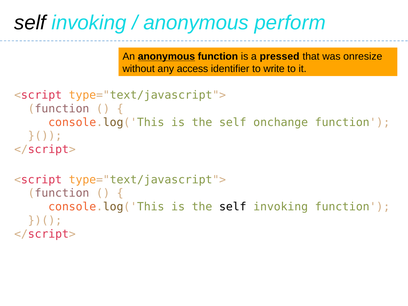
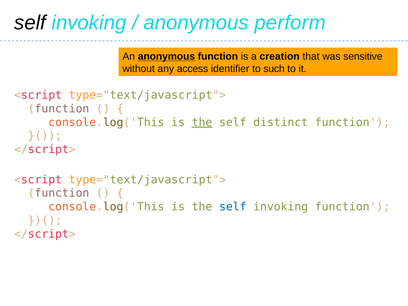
pressed: pressed -> creation (280, 56)
onresize: onresize -> sensitive (363, 56)
write: write -> such (274, 69)
the underline: none -> present (202, 122)
onchange: onchange -> distinct (281, 122)
self colour: black -> blue (233, 207)
